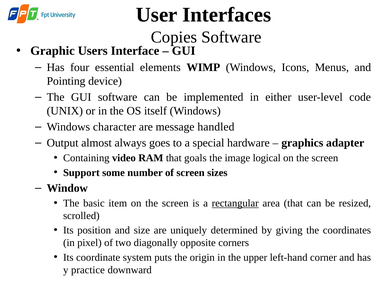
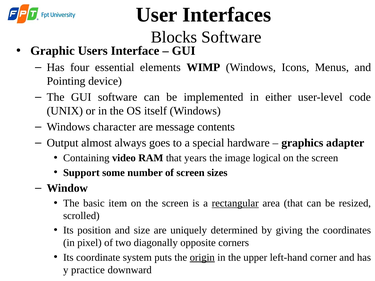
Copies: Copies -> Blocks (174, 37)
handled: handled -> contents (216, 127)
goals: goals -> years (195, 158)
origin underline: none -> present (202, 258)
